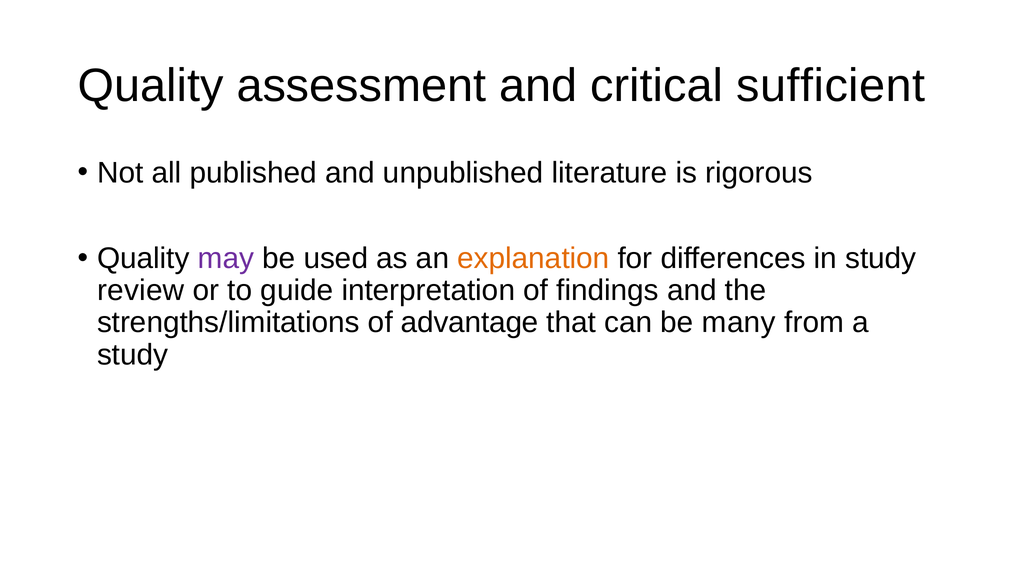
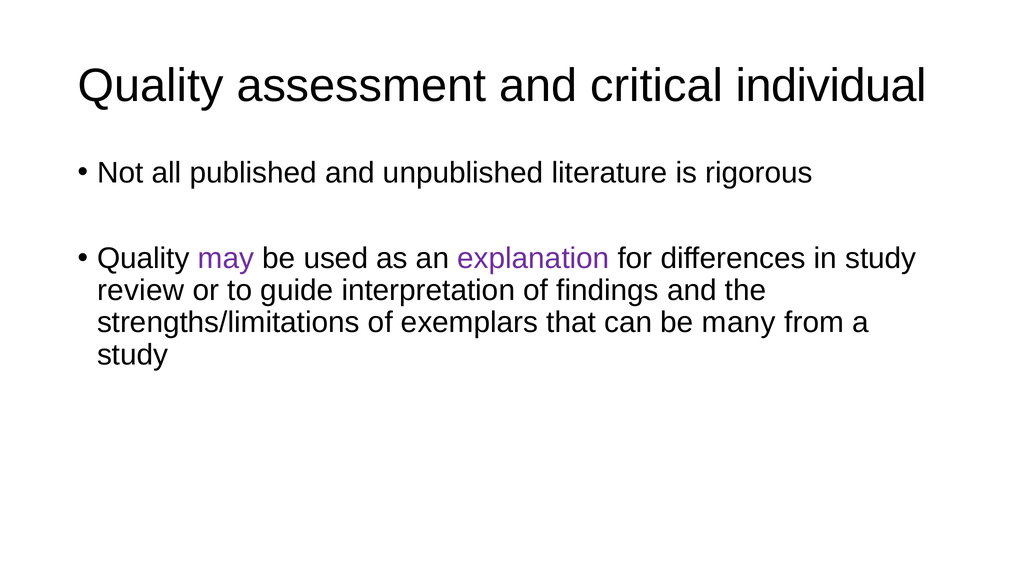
sufficient: sufficient -> individual (831, 86)
explanation colour: orange -> purple (533, 258)
advantage: advantage -> exemplars (470, 323)
